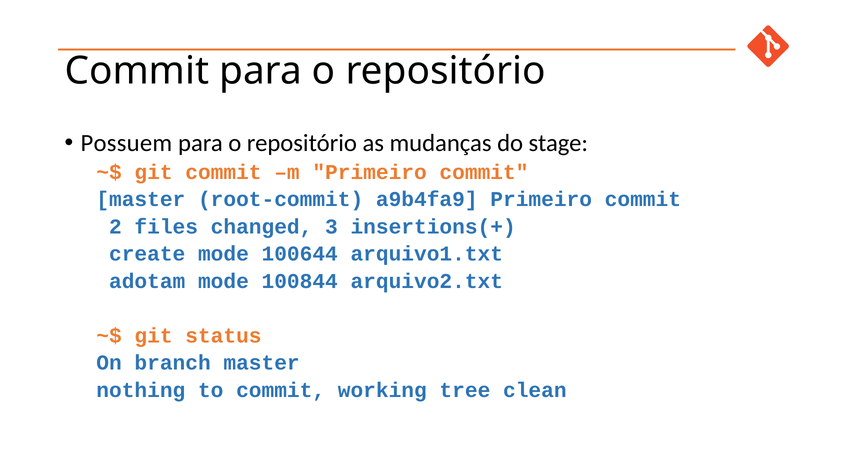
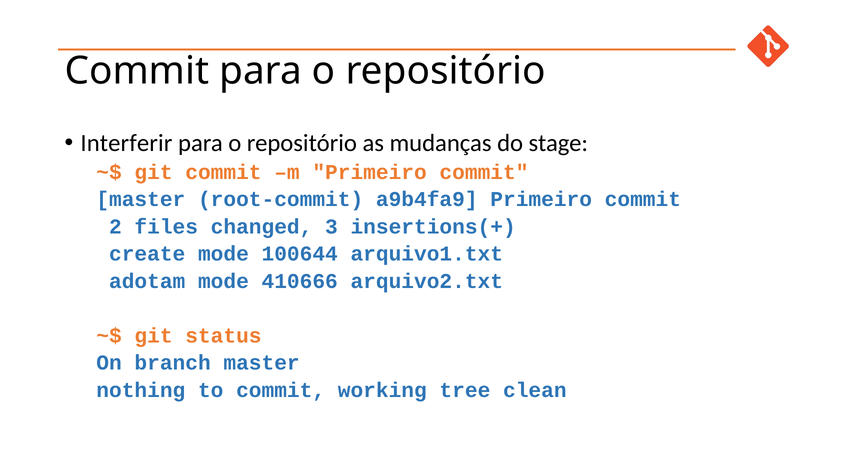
Possuem: Possuem -> Interferir (126, 143)
100844: 100844 -> 410666 (300, 281)
